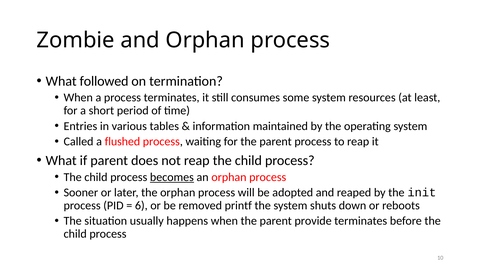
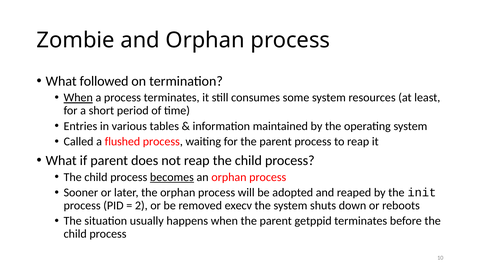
When underline: none -> present (78, 98)
6: 6 -> 2 (141, 205)
printf: printf -> execv (238, 205)
provide: provide -> getppid (313, 221)
